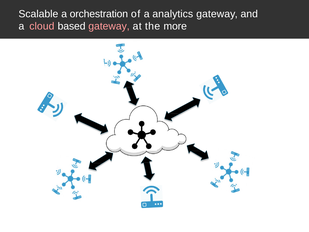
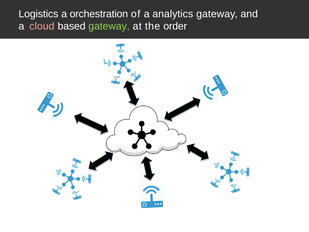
Scalable: Scalable -> Logistics (38, 14)
gateway colour: pink -> light green (109, 26)
more: more -> order (175, 26)
